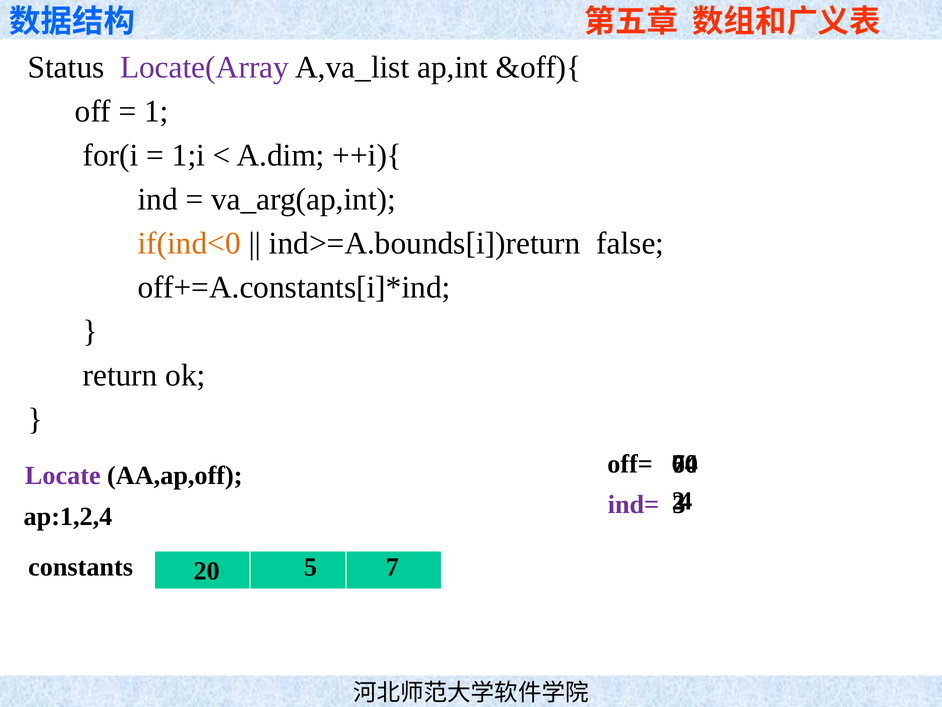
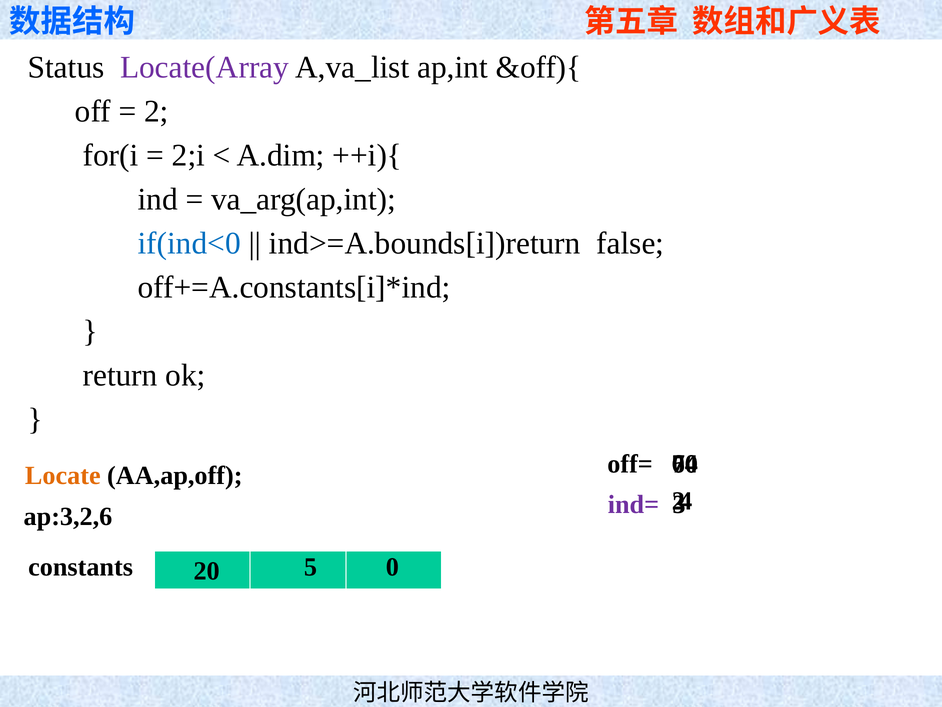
1: 1 -> 2 (156, 111)
1;i: 1;i -> 2;i (188, 155)
if(ind<0 colour: orange -> blue (189, 243)
Locate colour: purple -> orange (63, 475)
ap:1,2,4: ap:1,2,4 -> ap:3,2,6 (68, 516)
constants 7: 7 -> 0 (392, 567)
